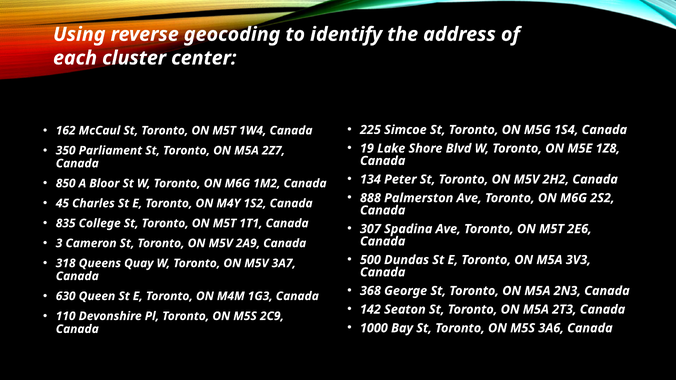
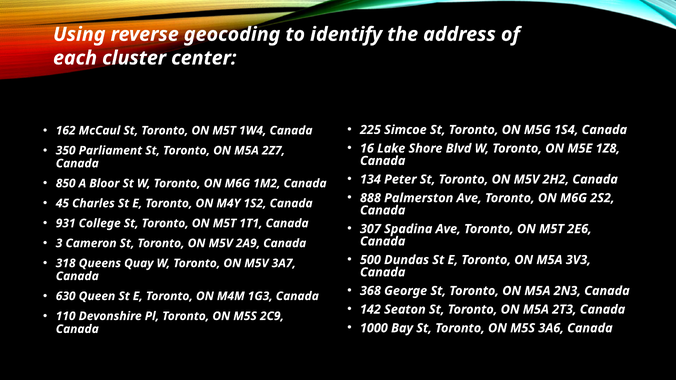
19: 19 -> 16 (367, 149)
835: 835 -> 931 (66, 223)
